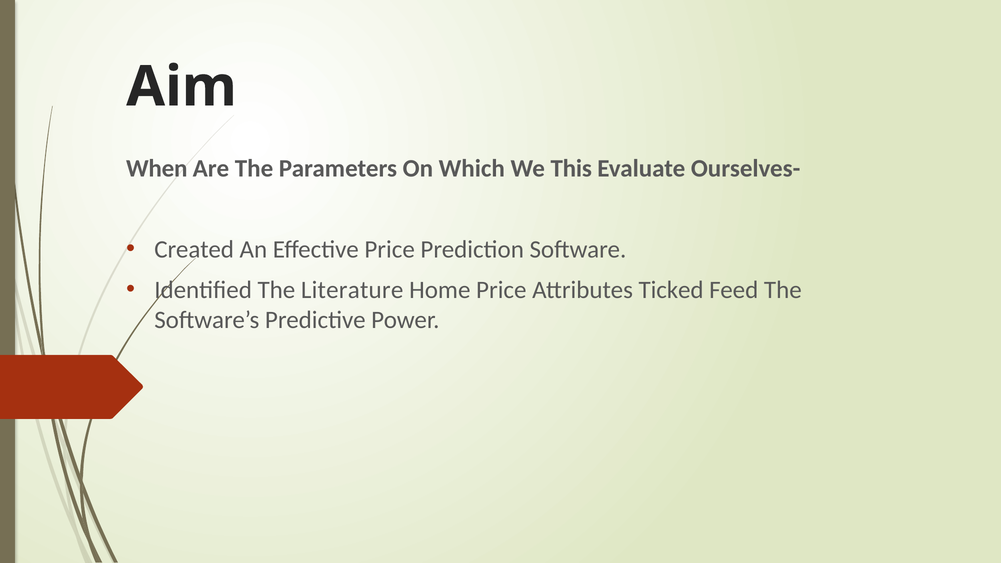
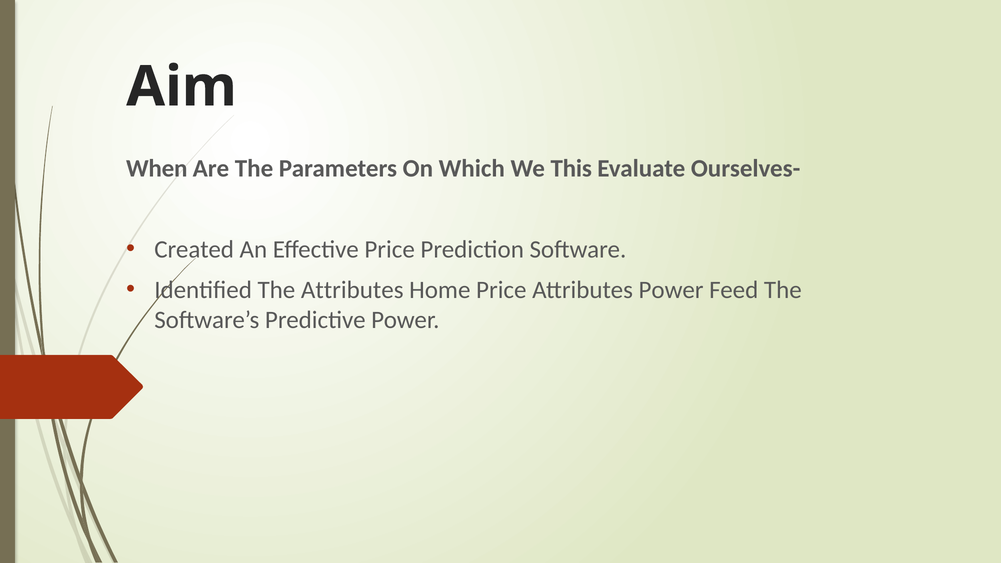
The Literature: Literature -> Attributes (352, 290)
Attributes Ticked: Ticked -> Power (671, 290)
